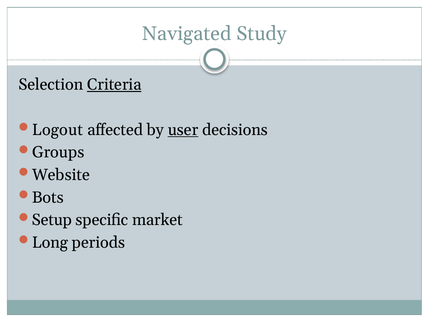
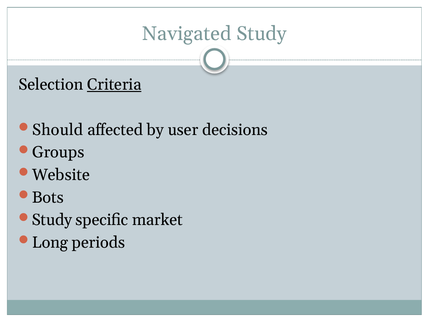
Logout: Logout -> Should (58, 130)
user underline: present -> none (183, 130)
Setup: Setup -> Study (52, 220)
